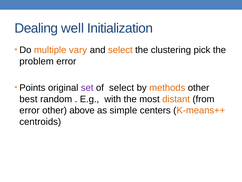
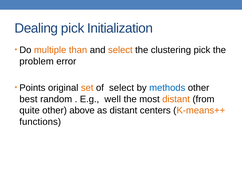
Dealing well: well -> pick (73, 28)
vary: vary -> than (78, 50)
set colour: purple -> orange (87, 88)
methods colour: orange -> blue (167, 88)
with: with -> well (113, 99)
error: error -> quite (30, 110)
as simple: simple -> distant (123, 110)
centroids: centroids -> functions (40, 121)
